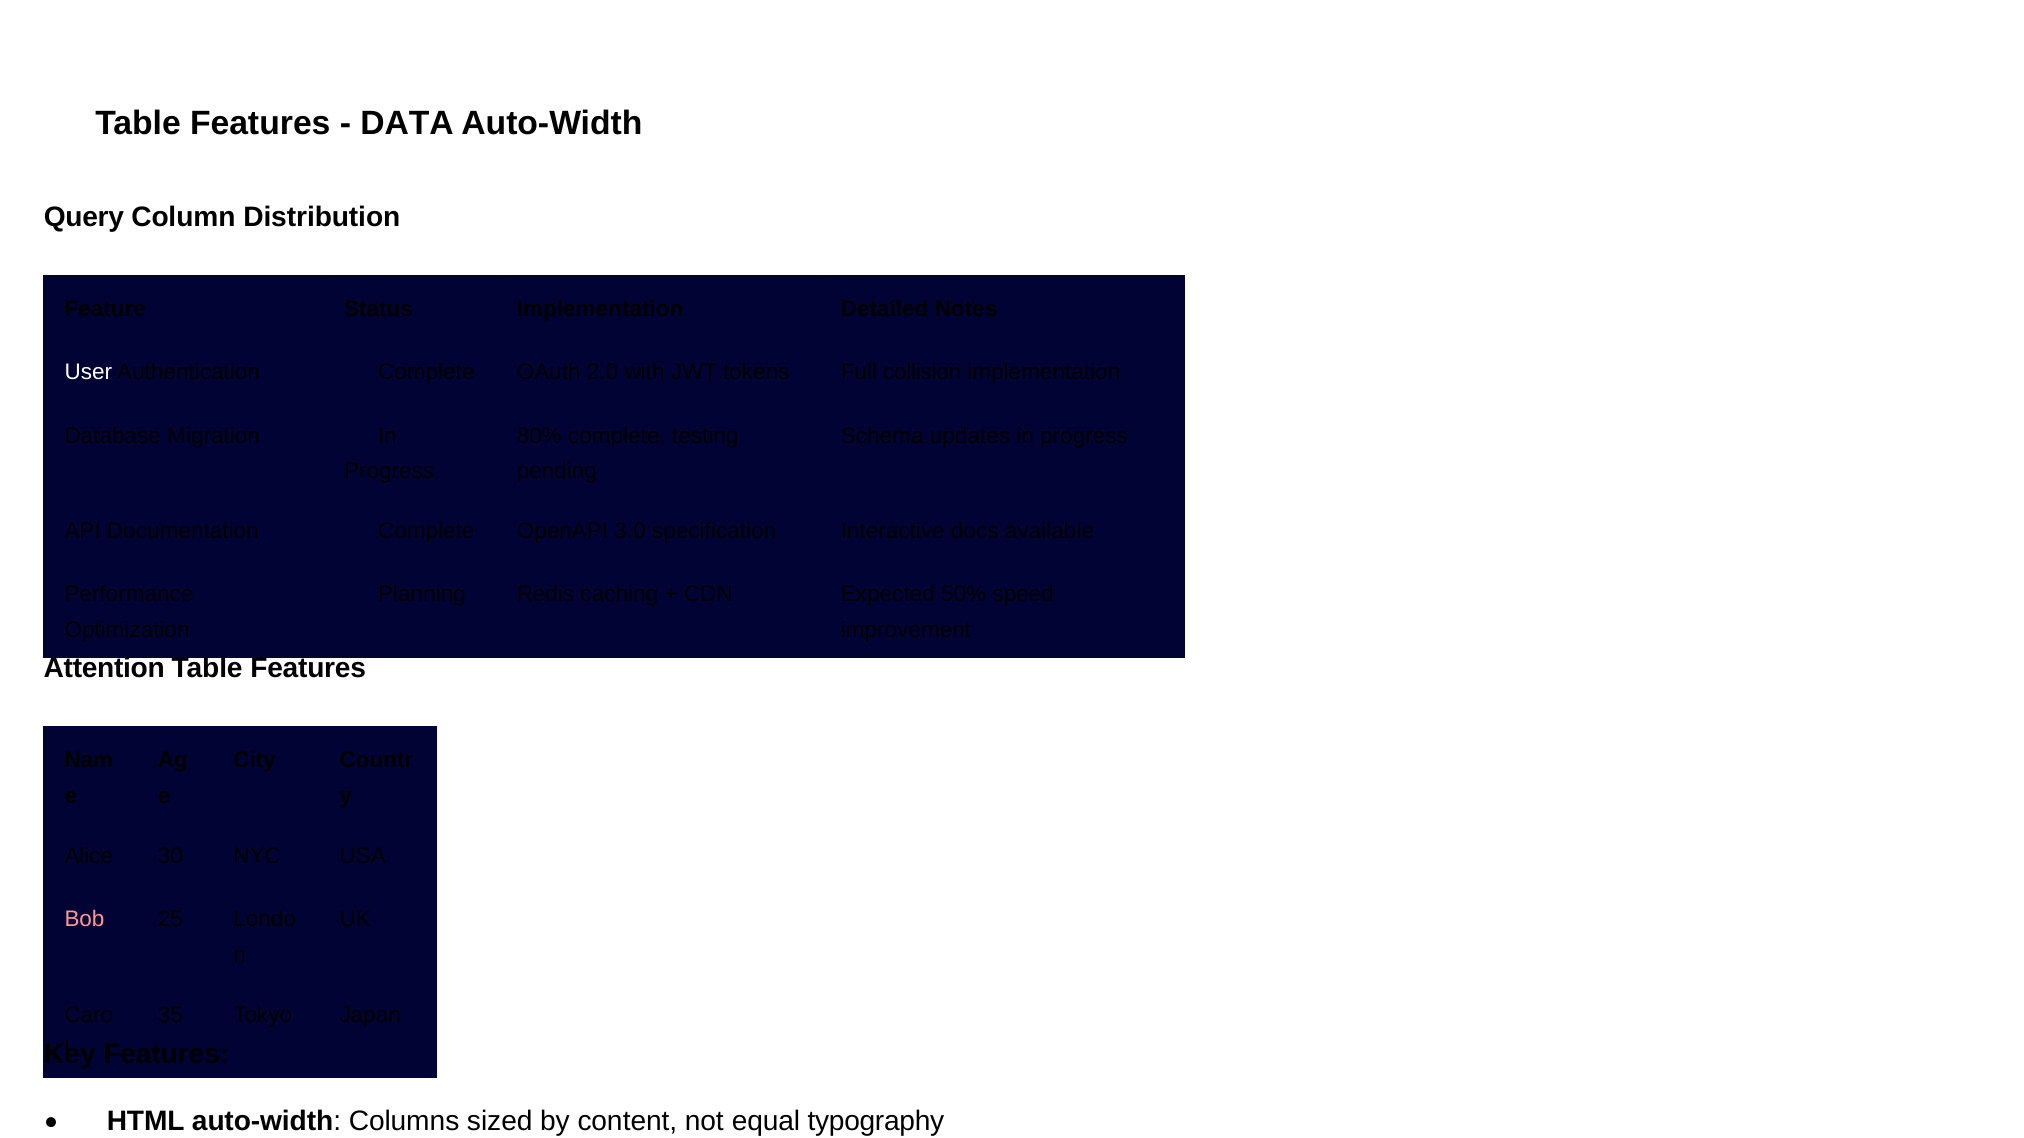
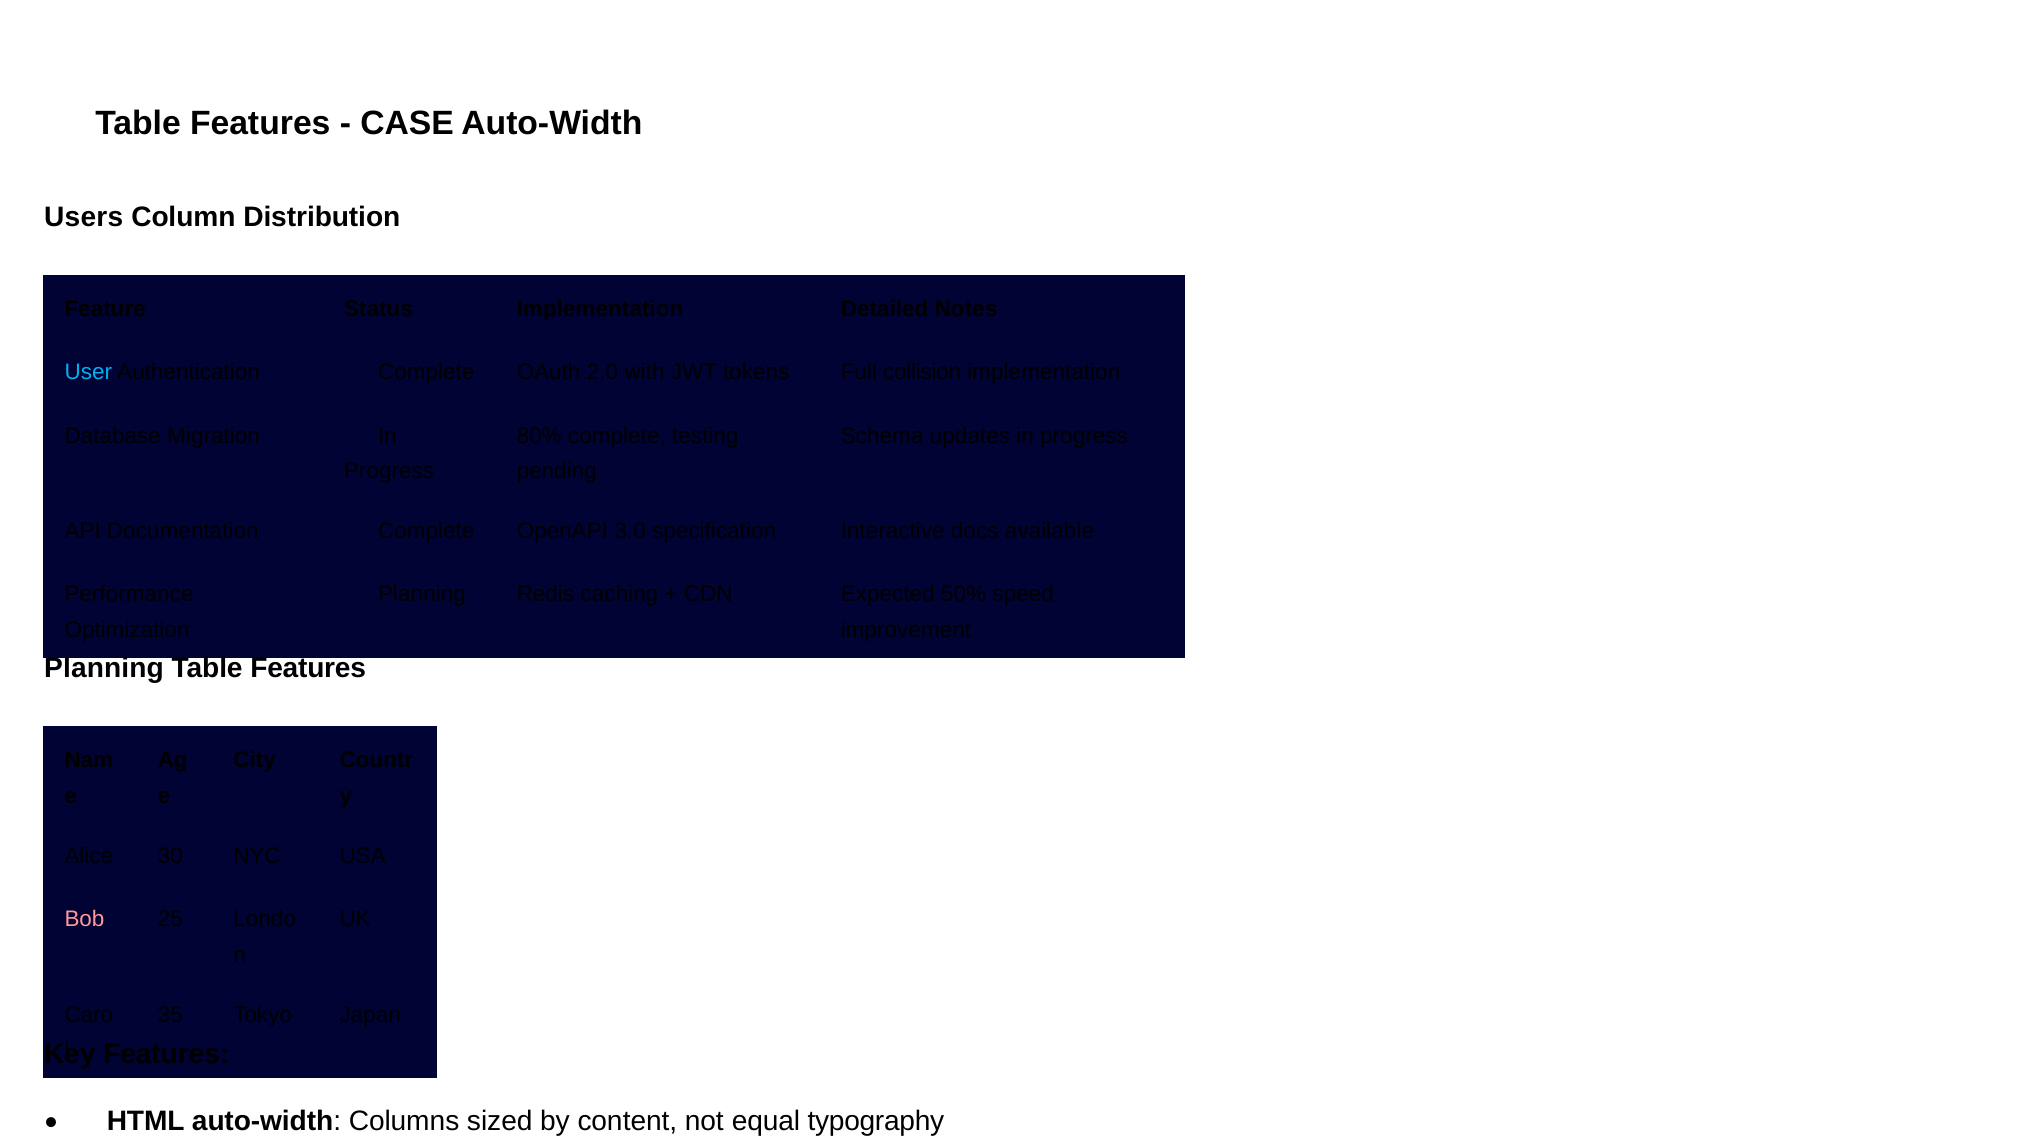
DATA: DATA -> CASE (407, 123)
Query: Query -> Users (84, 218)
User colour: white -> light blue (88, 373)
Attention: Attention -> Planning (104, 669)
